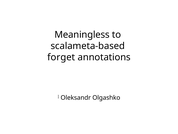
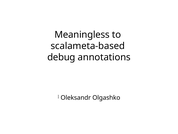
forget: forget -> debug (61, 57)
